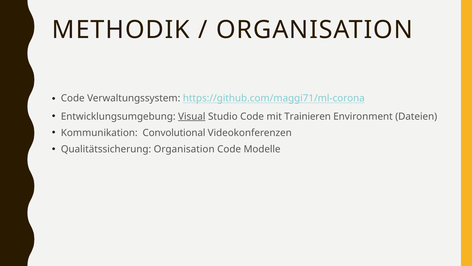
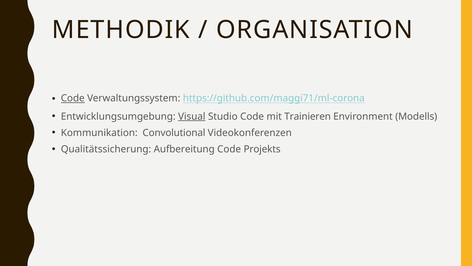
Code underline: none -> present (73, 98)
Dateien: Dateien -> Modells (416, 116)
Qualitätssicherung Organisation: Organisation -> Aufbereitung (184, 149)
Modelle: Modelle -> Projekts (262, 149)
